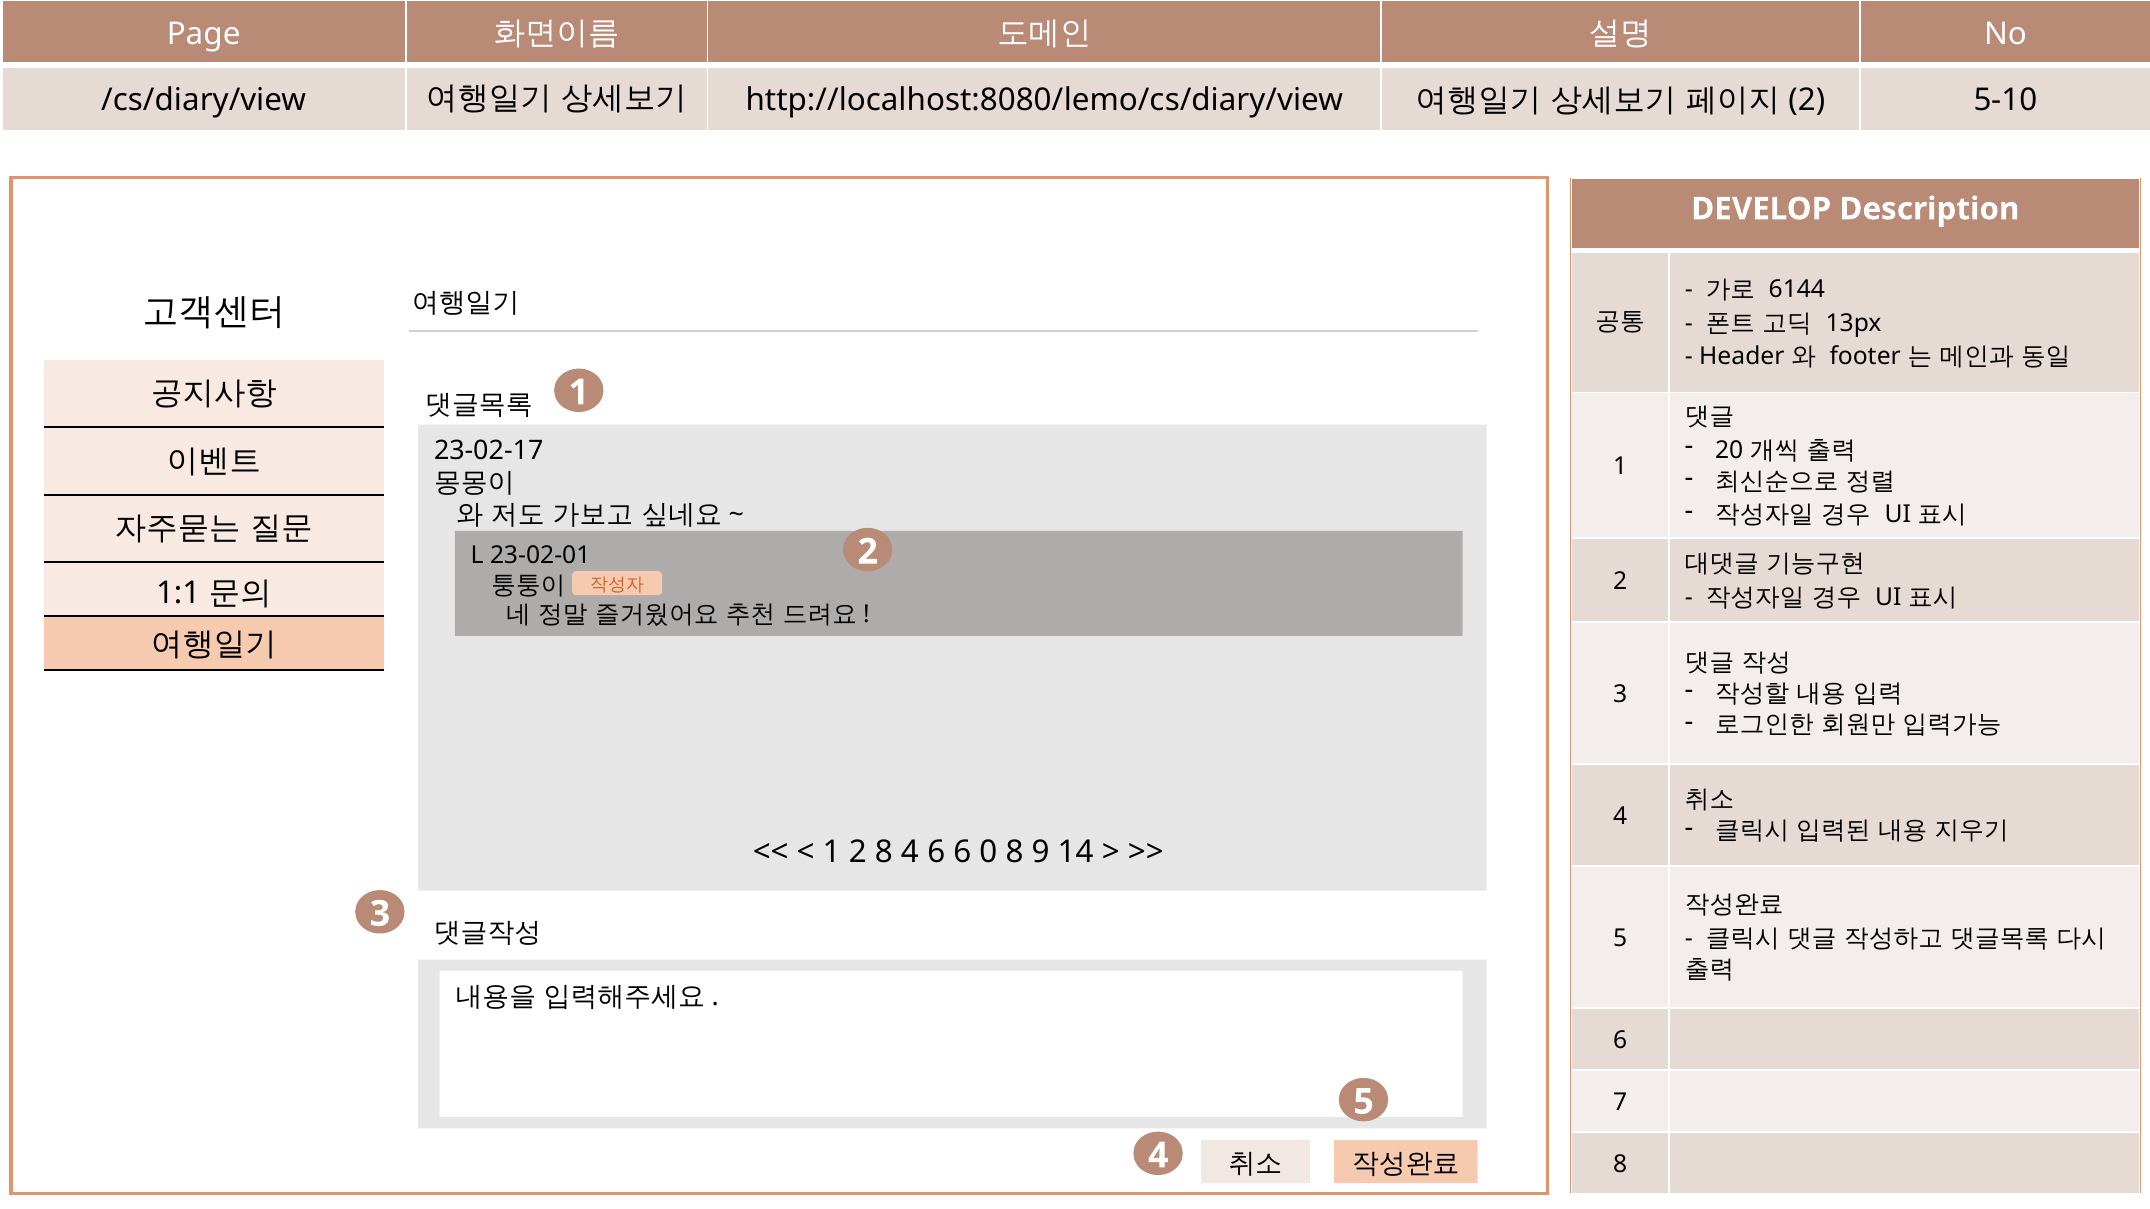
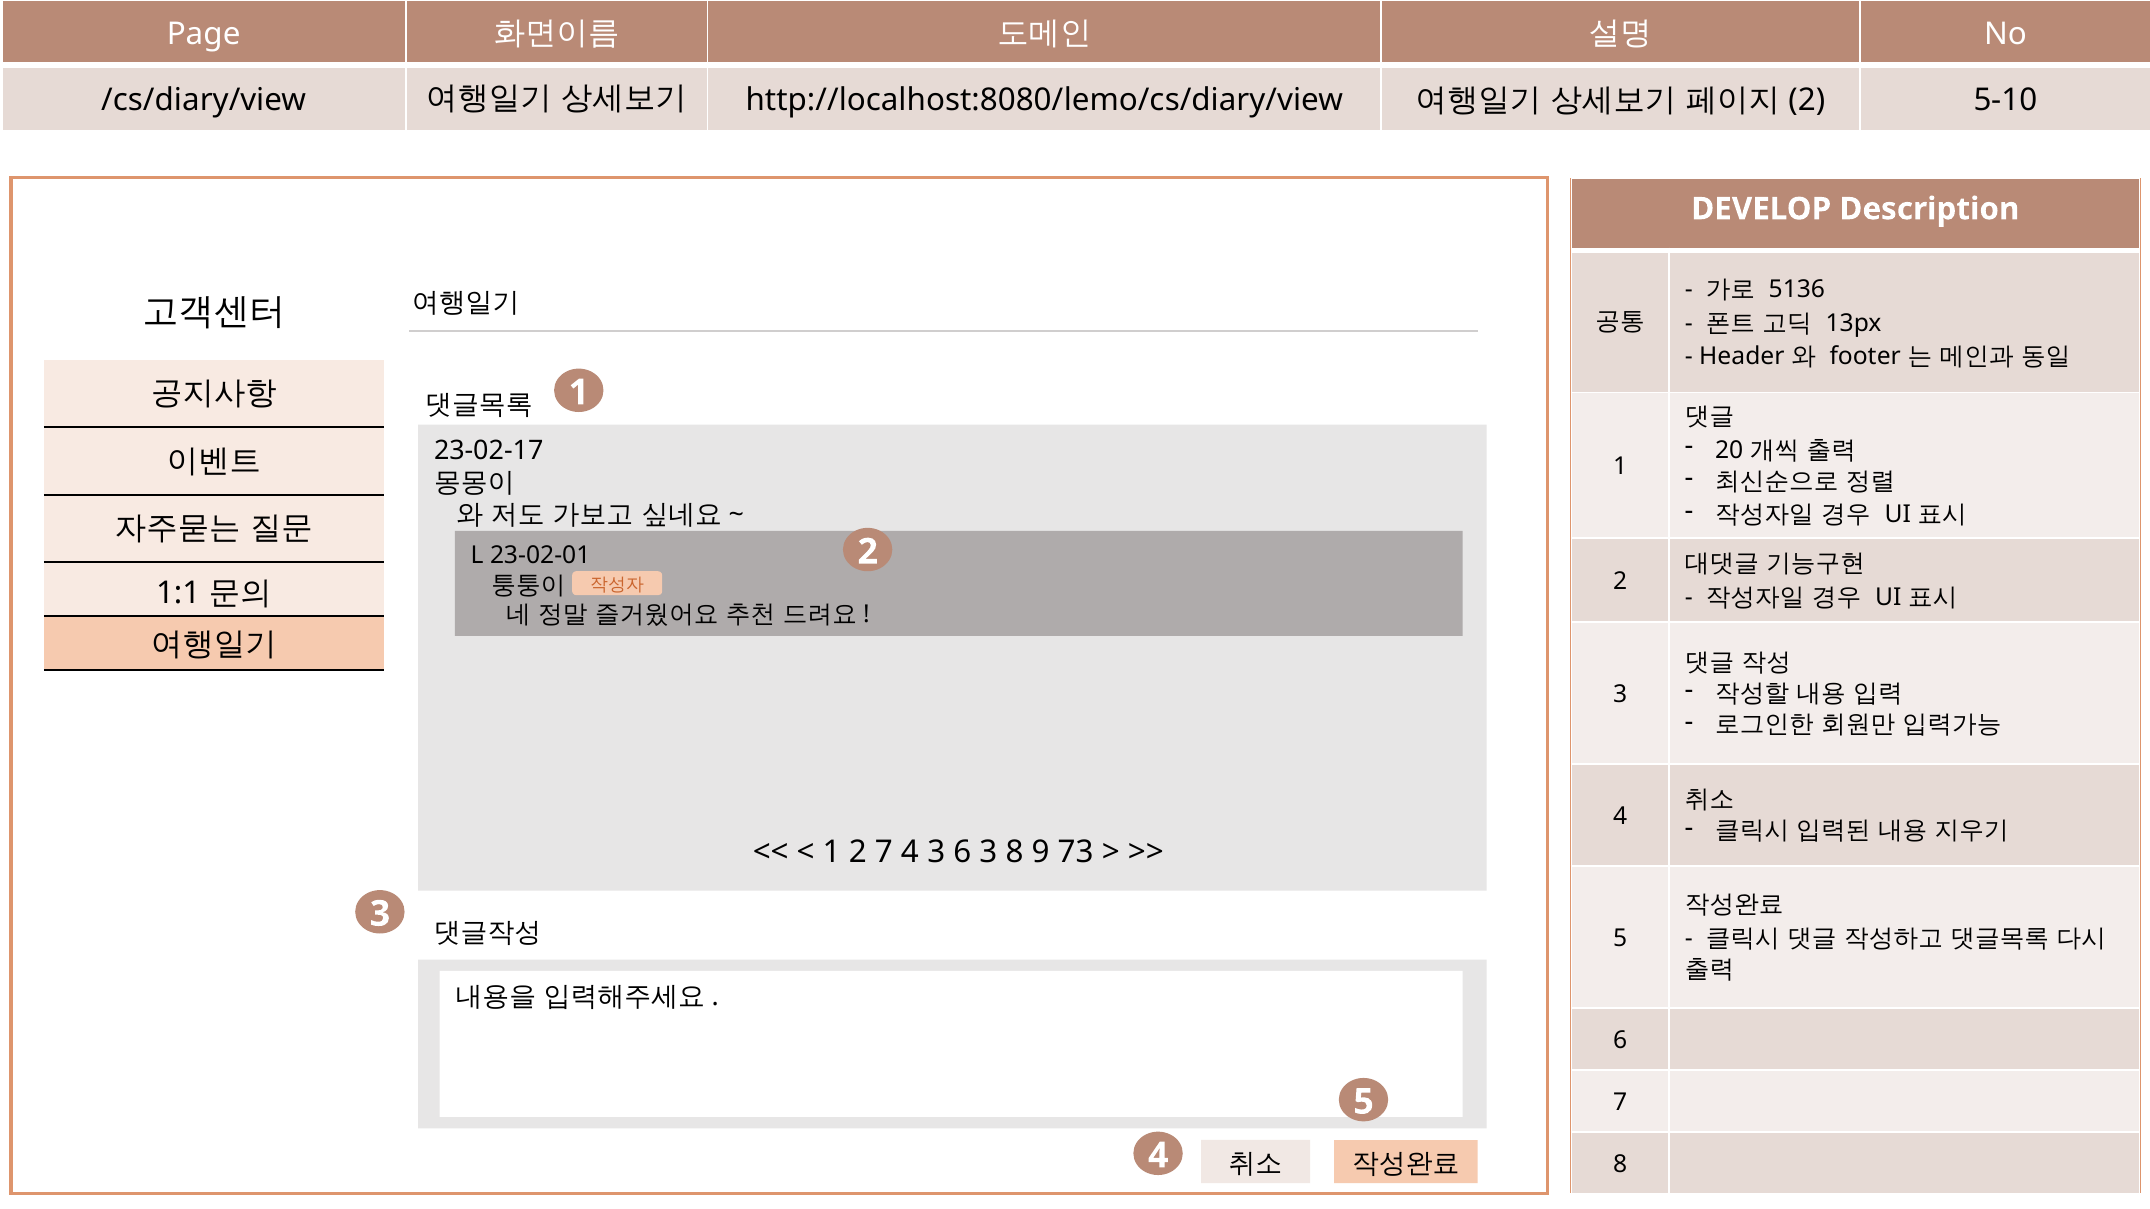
6144: 6144 -> 5136 (1797, 289)
2 8: 8 -> 7 (884, 853)
4 6: 6 -> 3 (936, 853)
6 0: 0 -> 3 (988, 853)
14: 14 -> 73 (1076, 853)
